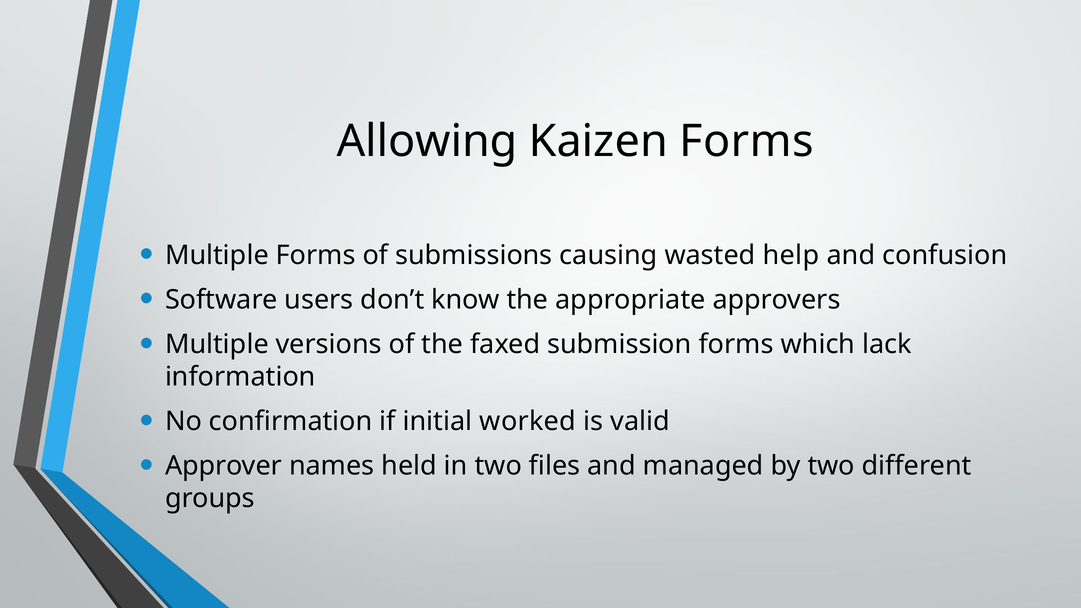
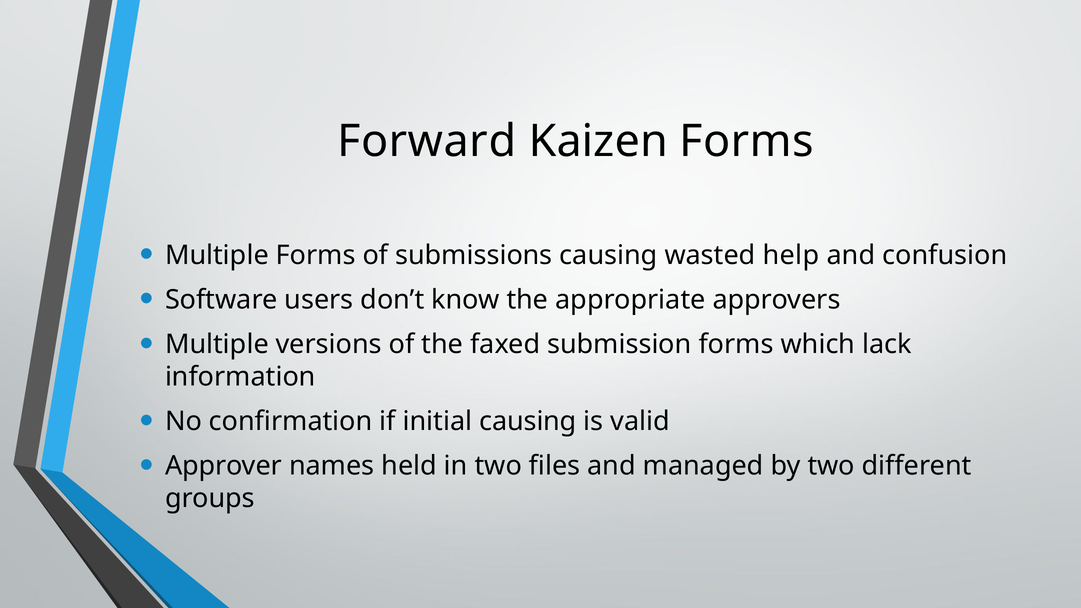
Allowing: Allowing -> Forward (427, 142)
initial worked: worked -> causing (528, 421)
